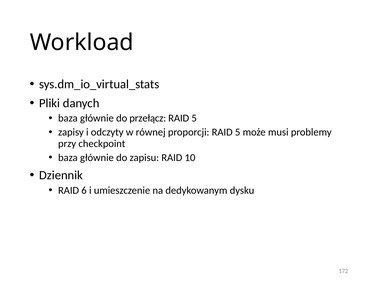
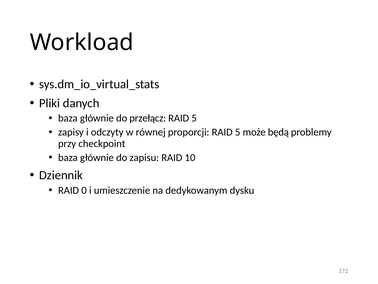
musi: musi -> będą (278, 132)
6: 6 -> 0 (84, 190)
